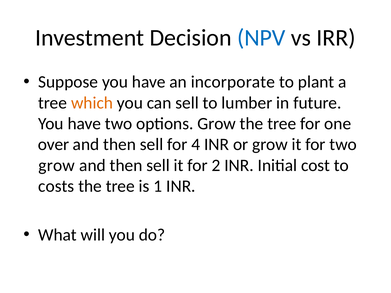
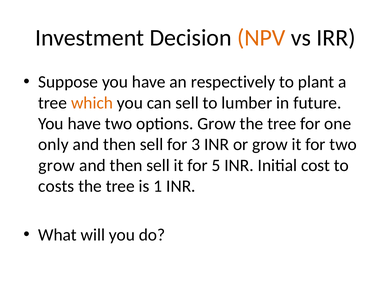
NPV colour: blue -> orange (261, 38)
incorporate: incorporate -> respectively (233, 82)
over: over -> only (53, 145)
4: 4 -> 3 (196, 145)
2: 2 -> 5 (216, 165)
